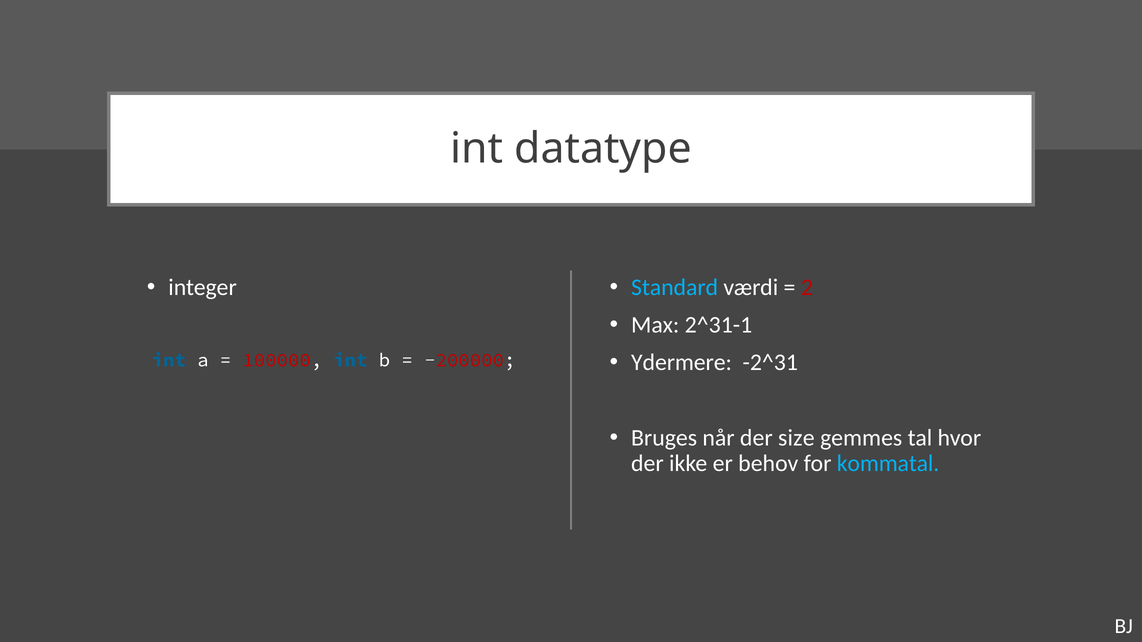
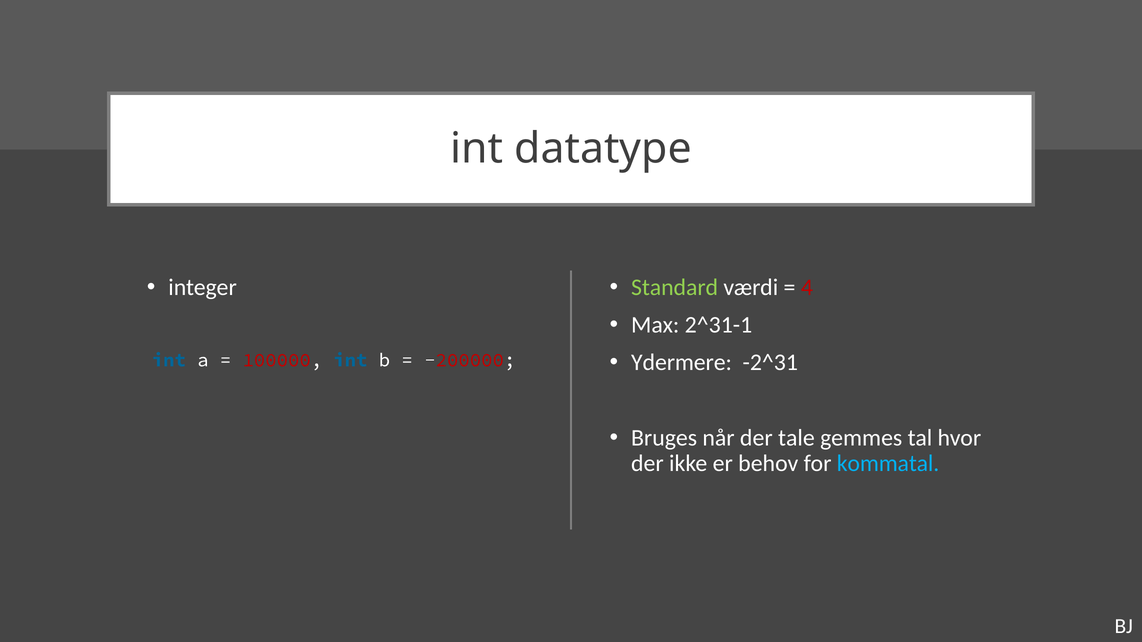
Standard colour: light blue -> light green (675, 288)
2: 2 -> 4 (807, 288)
size: size -> tale (796, 438)
